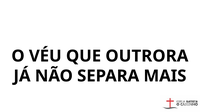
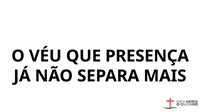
OUTRORA: OUTRORA -> PRESENÇA (147, 56)
